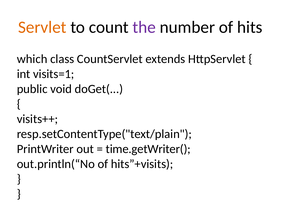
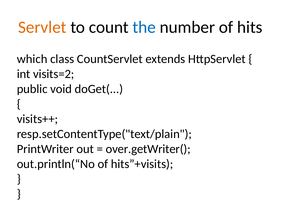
the colour: purple -> blue (144, 27)
visits=1: visits=1 -> visits=2 (54, 74)
time.getWriter(: time.getWriter( -> over.getWriter( (148, 149)
